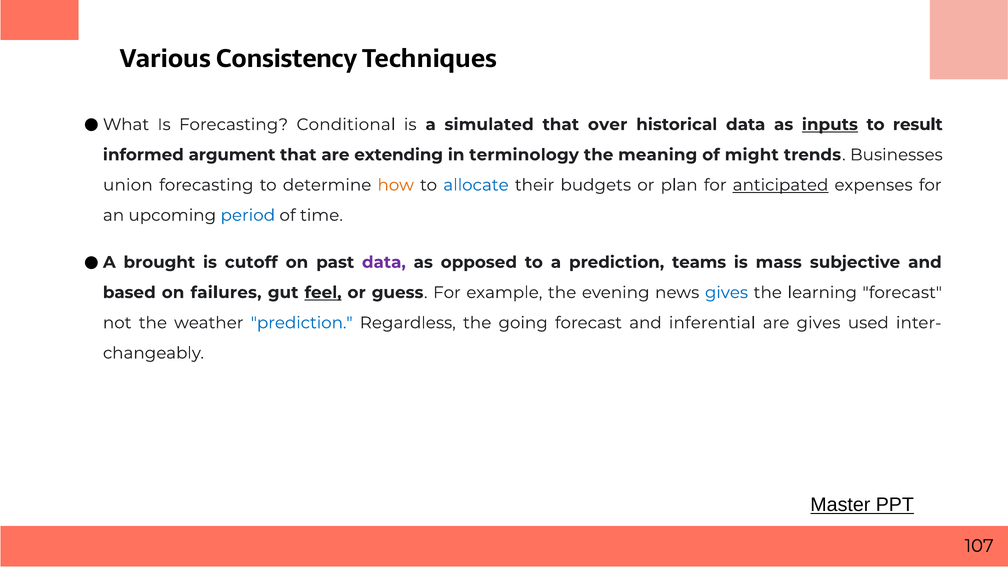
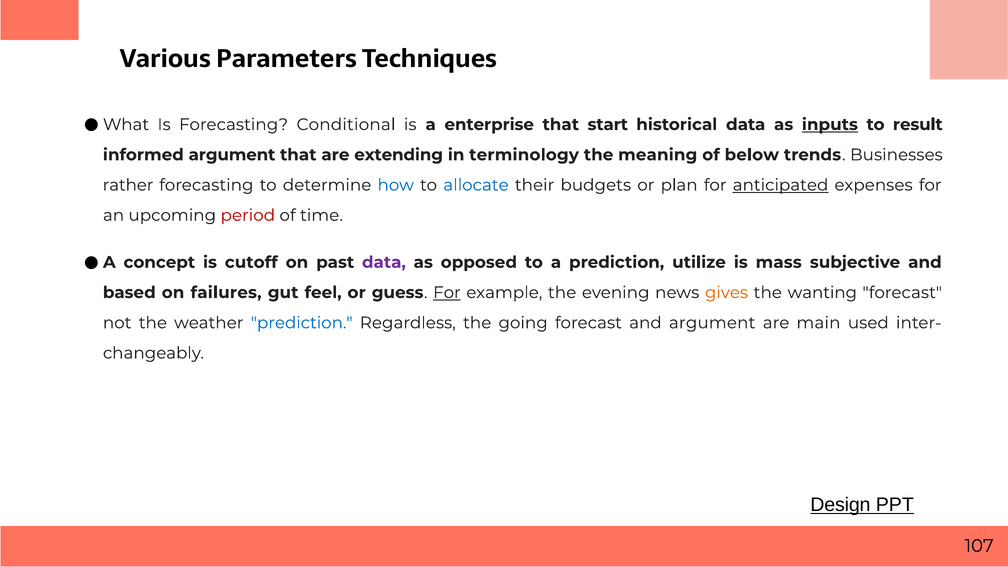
Consistency: Consistency -> Parameters (287, 59)
simulated: simulated -> enterprise (489, 125)
over: over -> start (608, 125)
might: might -> below (752, 155)
union: union -> rather (128, 185)
how colour: orange -> blue (396, 185)
period colour: blue -> red (248, 215)
brought: brought -> concept (159, 262)
teams: teams -> utilize (699, 262)
feel underline: present -> none (323, 293)
For underline: none -> present (447, 293)
gives colour: blue -> orange (726, 293)
learning: learning -> wanting (822, 293)
and inferential: inferential -> argument (712, 323)
are gives: gives -> main (818, 323)
Master: Master -> Design (840, 505)
